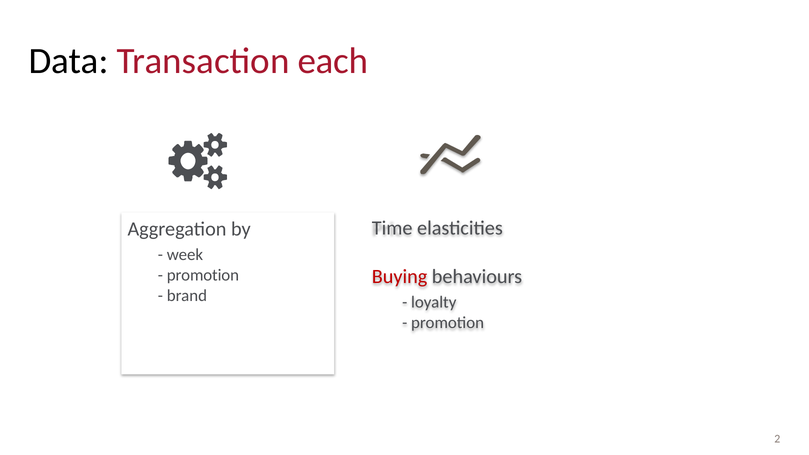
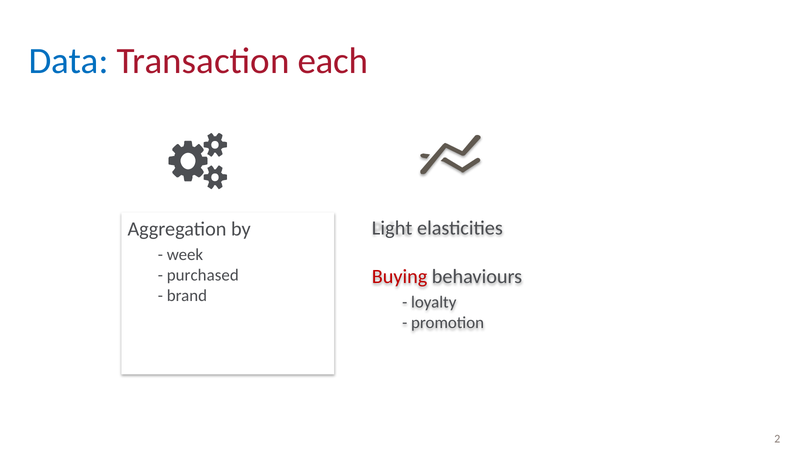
Data colour: black -> blue (69, 61)
Time: Time -> Light (392, 228)
promotion: promotion -> purchased (203, 275)
